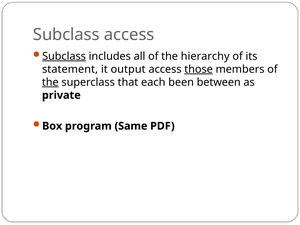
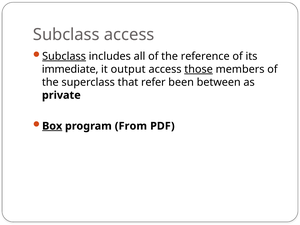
hierarchy: hierarchy -> reference (205, 56)
statement: statement -> immediate (70, 69)
the underline: present -> none (50, 82)
each: each -> refer (153, 82)
Box underline: none -> present (52, 126)
Same: Same -> From (131, 126)
